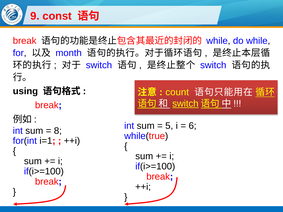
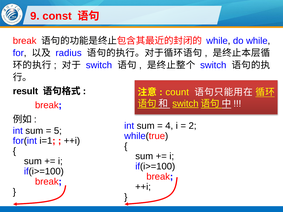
month: month -> radius (69, 53)
using: using -> result (25, 91)
5: 5 -> 4 (169, 126)
6: 6 -> 2 (193, 126)
8: 8 -> 5 (58, 131)
